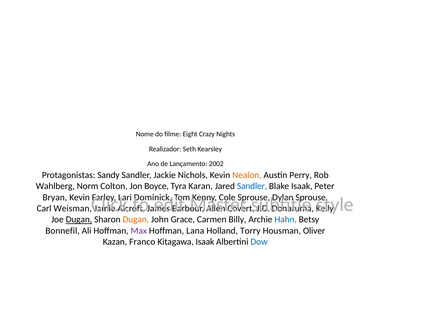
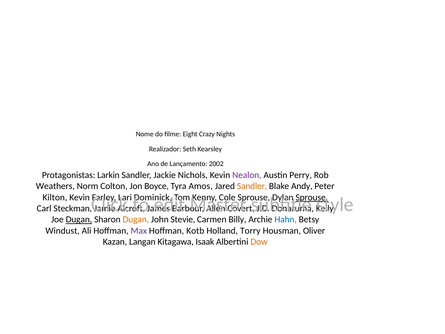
Sandy: Sandy -> Larkin (108, 175)
Nealon colour: orange -> purple (247, 175)
Wahlberg: Wahlberg -> Weathers (55, 186)
Karan: Karan -> Amos (201, 186)
Sandler colour: blue -> orange (252, 186)
Blake Isaak: Isaak -> Andy (302, 186)
Bryan: Bryan -> Kilton (55, 197)
Sprouse underline: none -> present (312, 197)
Weisman: Weisman -> Steckman (73, 208)
Grace: Grace -> Stevie (183, 219)
Bonnefil: Bonnefil -> Windust (62, 231)
Lana: Lana -> Kotb (195, 231)
Franco: Franco -> Langan (142, 242)
Dow colour: blue -> orange (259, 242)
